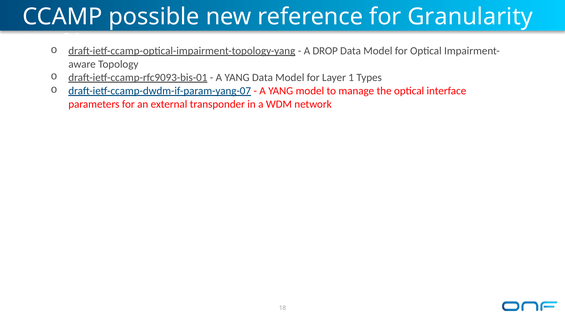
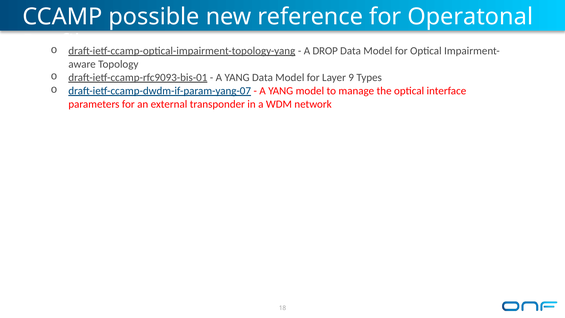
Granularity: Granularity -> Operatonal (470, 17)
1: 1 -> 9 (351, 77)
